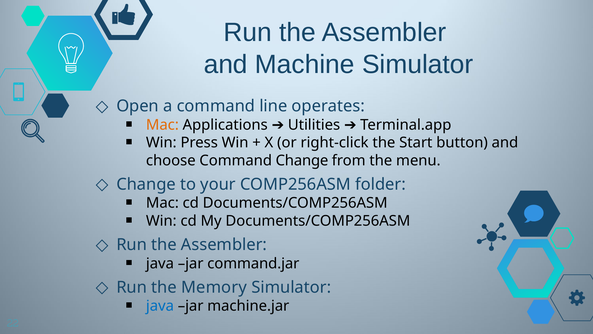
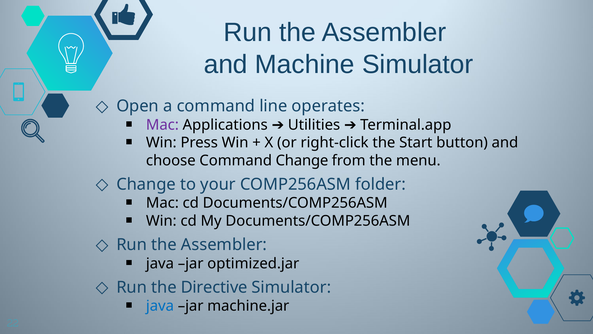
Mac colour: orange -> purple (162, 125)
command.jar: command.jar -> optimized.jar (253, 263)
Memory: Memory -> Directive (214, 287)
